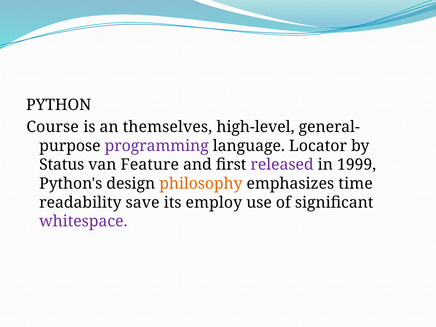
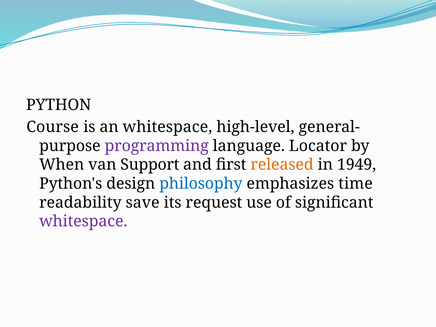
an themselves: themselves -> whitespace (167, 127)
Status: Status -> When (62, 165)
Feature: Feature -> Support (150, 165)
released colour: purple -> orange (282, 165)
1999: 1999 -> 1949 (357, 165)
philosophy colour: orange -> blue (201, 184)
employ: employ -> request (214, 203)
